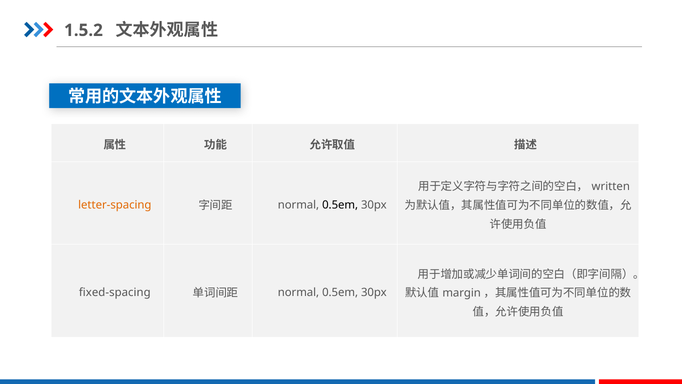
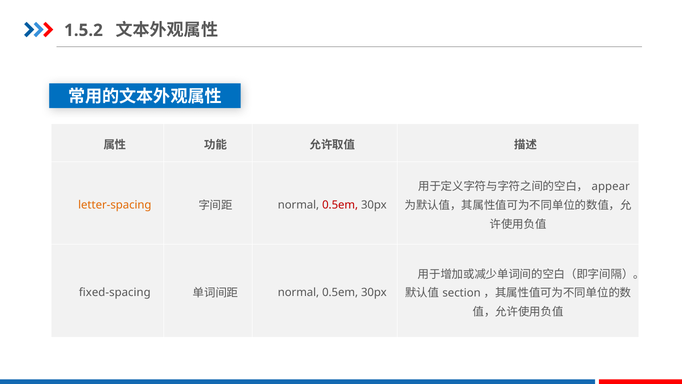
written: written -> appear (611, 186)
0.5em colour: black -> red (340, 205)
margin: margin -> section (462, 293)
